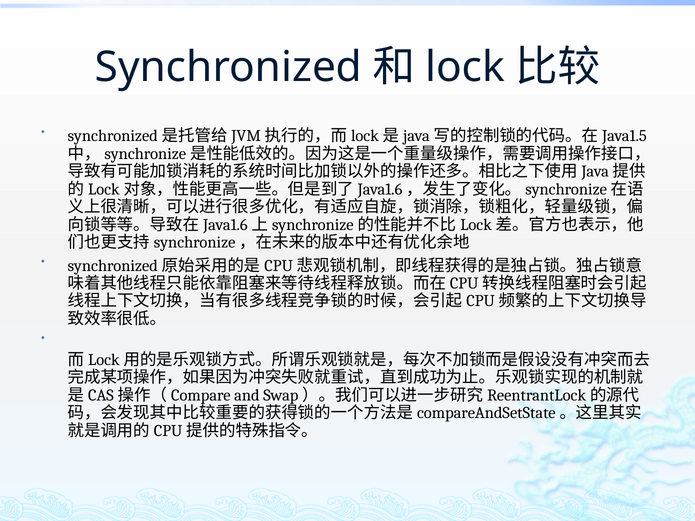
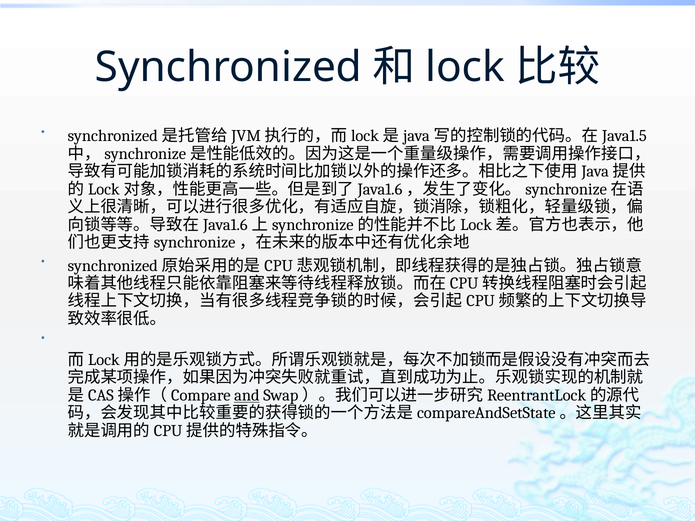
and underline: none -> present (247, 395)
